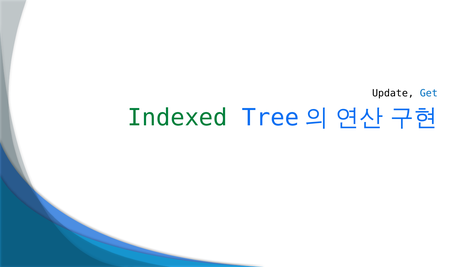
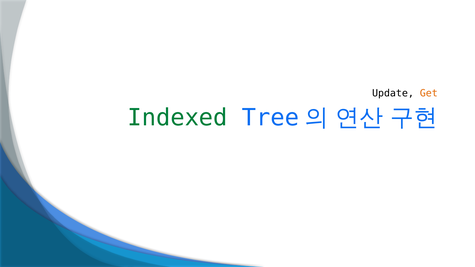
Get colour: blue -> orange (429, 93)
